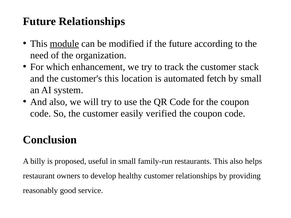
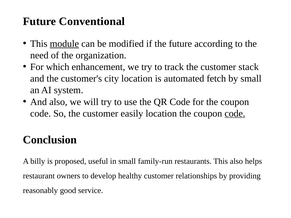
Future Relationships: Relationships -> Conventional (92, 21)
customer's this: this -> city (112, 79)
easily verified: verified -> location (161, 114)
code underline: none -> present (235, 114)
